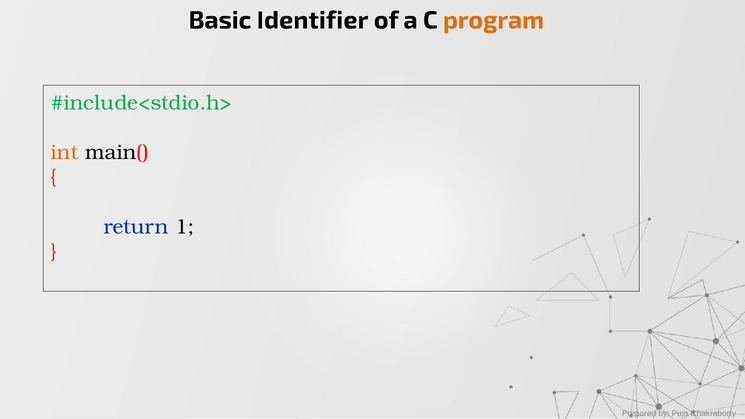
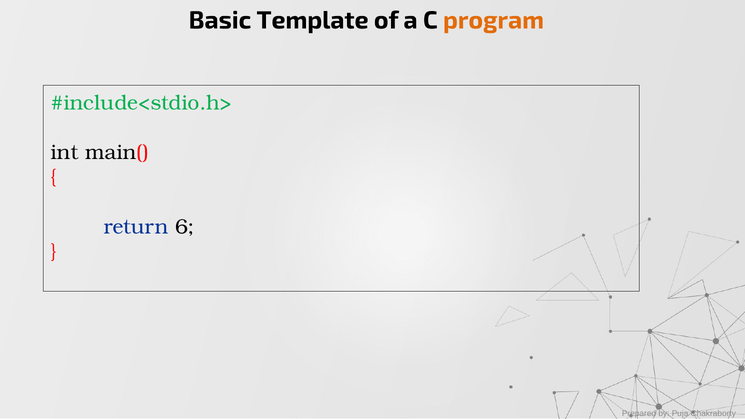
Identifier: Identifier -> Template (313, 20)
int colour: orange -> black (65, 153)
1: 1 -> 6 (185, 227)
